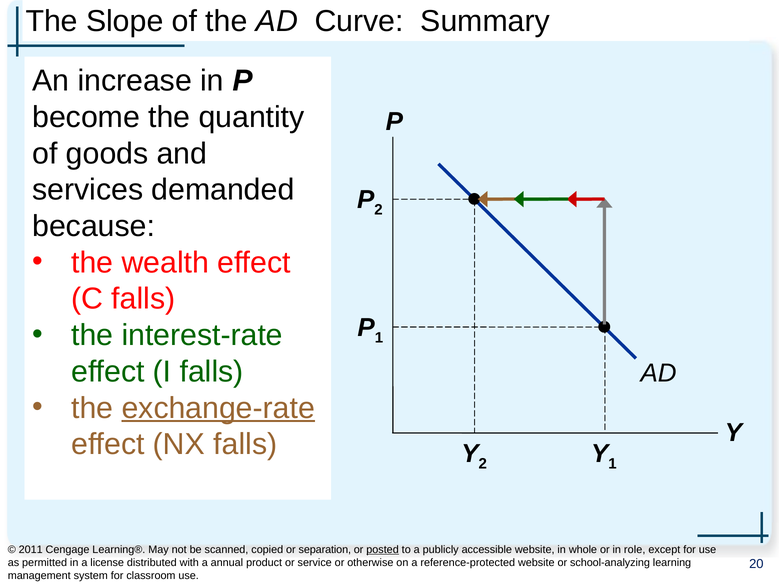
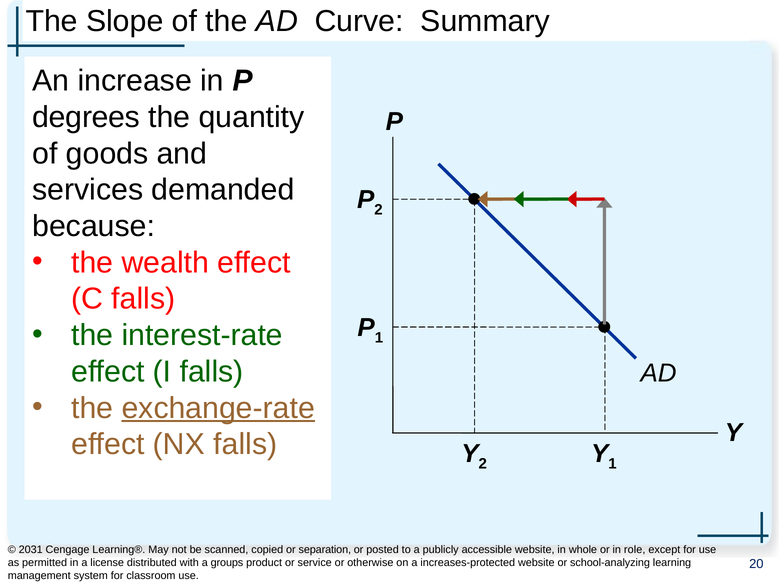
become: become -> degrees (86, 117)
2011: 2011 -> 2031 (31, 550)
posted underline: present -> none (383, 550)
annual: annual -> groups (227, 563)
reference-protected: reference-protected -> increases-protected (468, 563)
